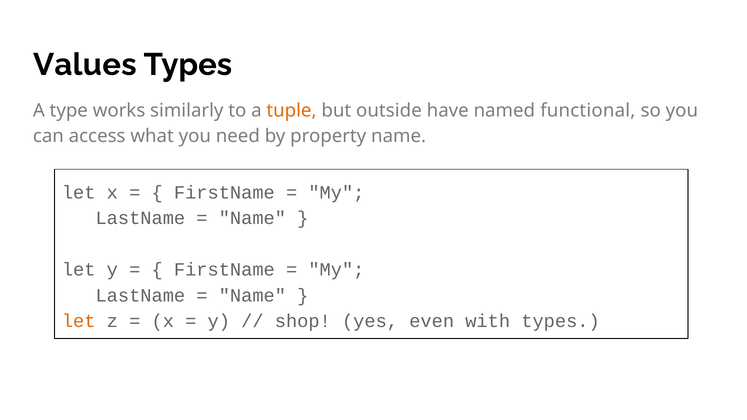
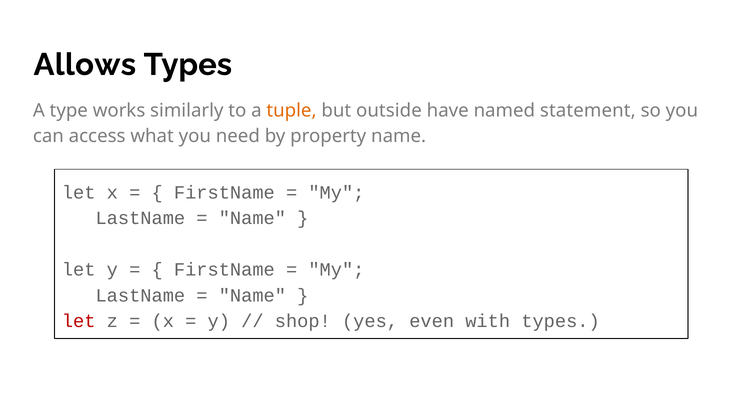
Values: Values -> Allows (85, 65)
functional: functional -> statement (588, 111)
let colour: orange -> red (79, 321)
